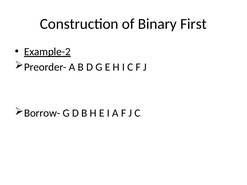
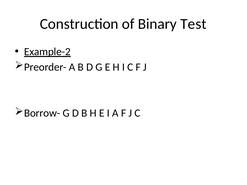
First: First -> Test (193, 24)
